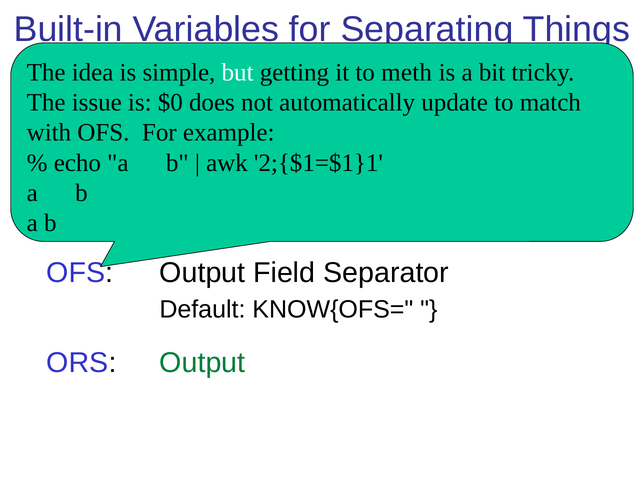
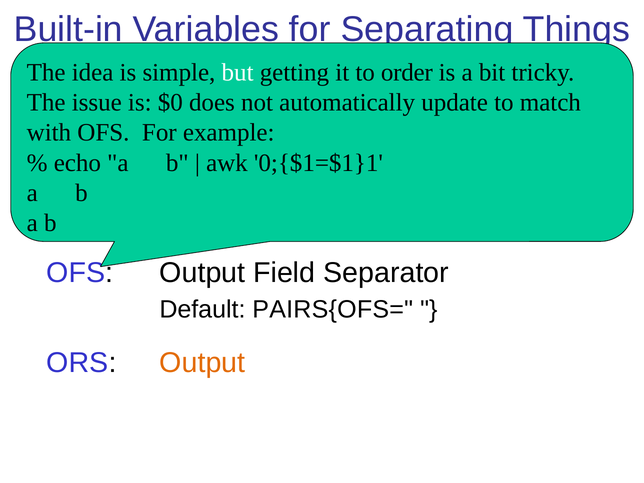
meth: meth -> order (407, 73)
2;{$1=$1}1: 2;{$1=$1}1 -> 0;{$1=$1}1 (318, 163)
KNOW{OFS=: KNOW{OFS= -> PAIRS{OFS= (333, 310)
Output colour: green -> orange (202, 363)
